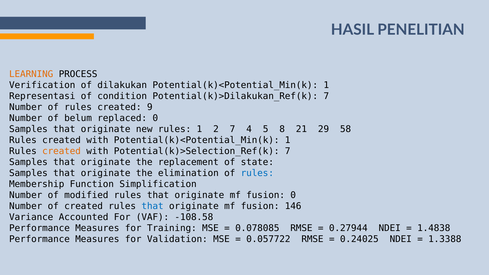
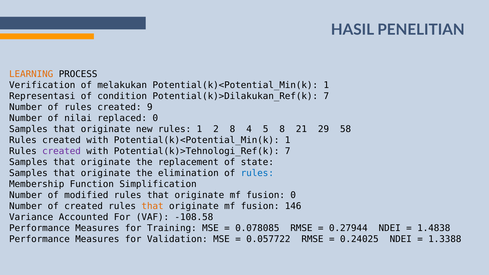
dilakukan: dilakukan -> melakukan (122, 85)
belum: belum -> nilai (78, 118)
2 7: 7 -> 8 (232, 129)
created colour: orange -> purple (62, 151)
Potential(k)>Selection_Ref(k: Potential(k)>Selection_Ref(k -> Potential(k)>Tehnologi_Ref(k (197, 151)
that colour: blue -> orange (153, 206)
